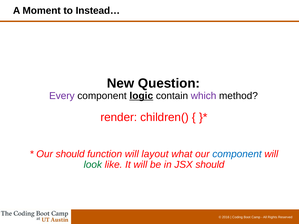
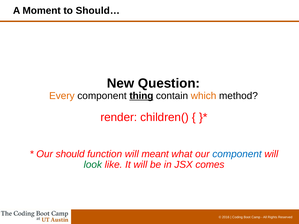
Instead…: Instead… -> Should… (98, 11)
Every colour: purple -> orange (62, 96)
logic: logic -> thing (141, 96)
which colour: purple -> orange (204, 96)
layout: layout -> meant (155, 154)
JSX should: should -> comes (210, 165)
